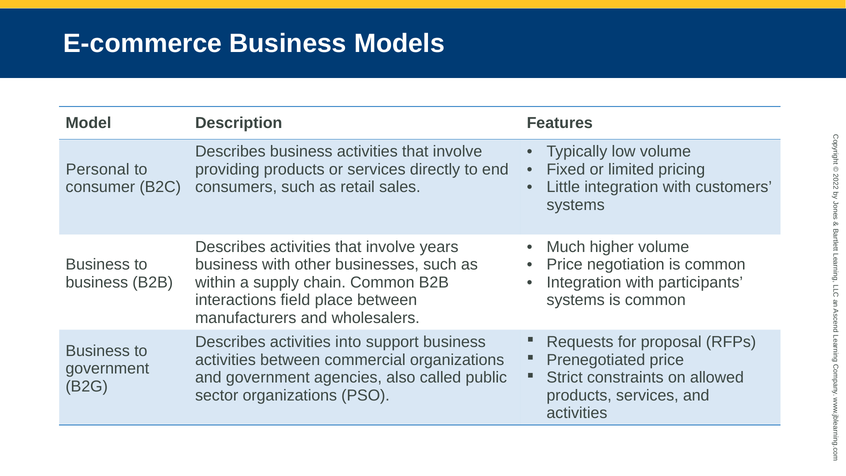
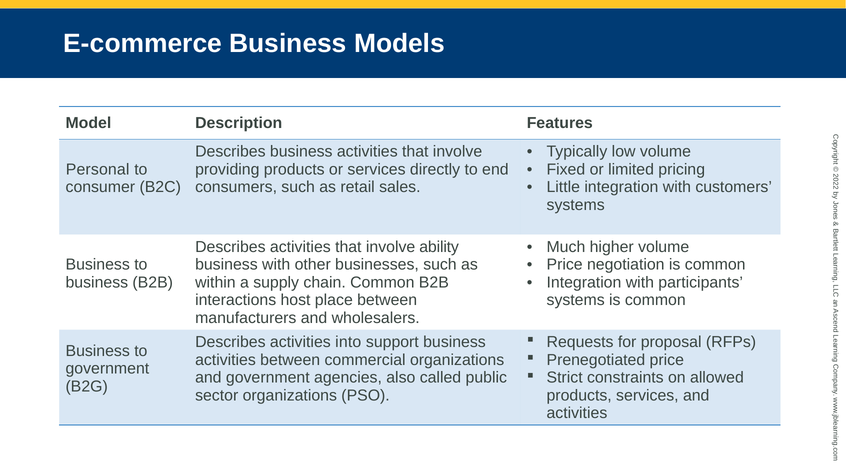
years: years -> ability (439, 247)
field: field -> host (296, 300)
